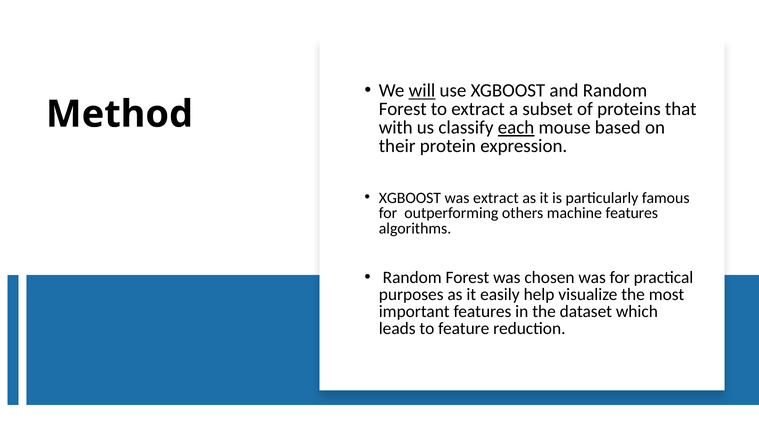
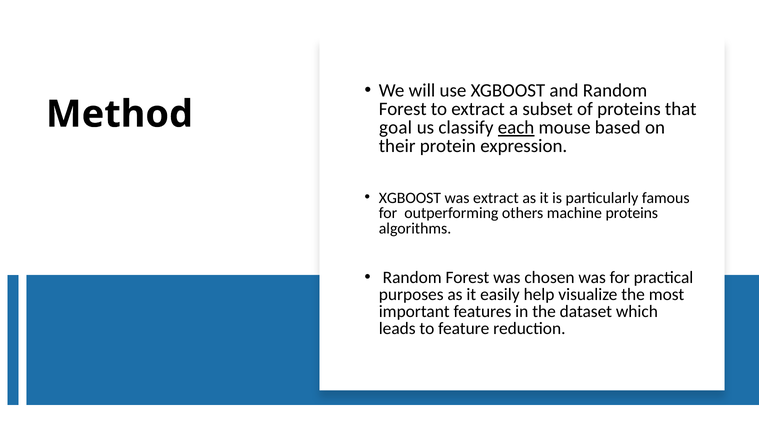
will underline: present -> none (422, 91)
with: with -> goal (396, 128)
machine features: features -> proteins (632, 213)
